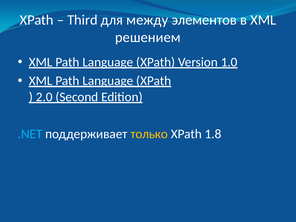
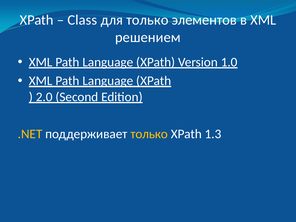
Third: Third -> Class (82, 20)
для между: между -> только (147, 20)
.NET colour: light blue -> yellow (30, 134)
1.8: 1.8 -> 1.3 (213, 134)
